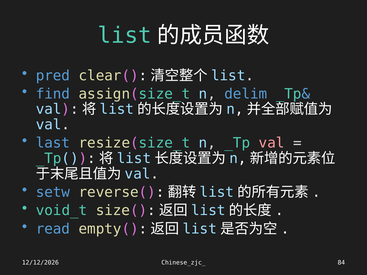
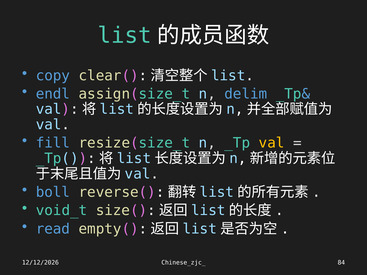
pred: pred -> copy (53, 76)
find: find -> endl (53, 94)
last: last -> fill (53, 143)
val colour: pink -> yellow (272, 143)
setw: setw -> boll (53, 192)
